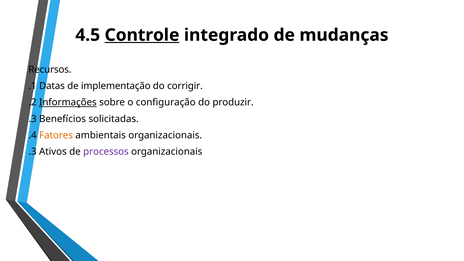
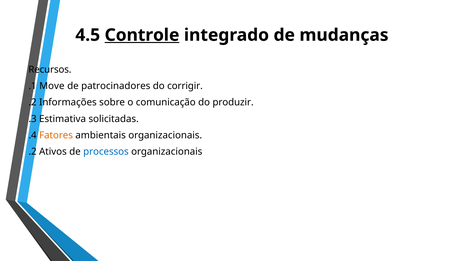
Datas: Datas -> Move (52, 86)
implementação: implementação -> patrocinadores (116, 86)
Informações underline: present -> none (68, 102)
configuração: configuração -> comunicação (166, 102)
Benefícios: Benefícios -> Estimativa (63, 119)
.3: .3 -> .2 (33, 152)
processos colour: purple -> blue (106, 152)
